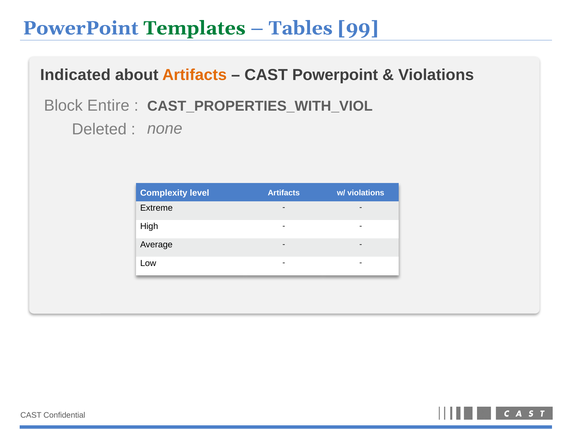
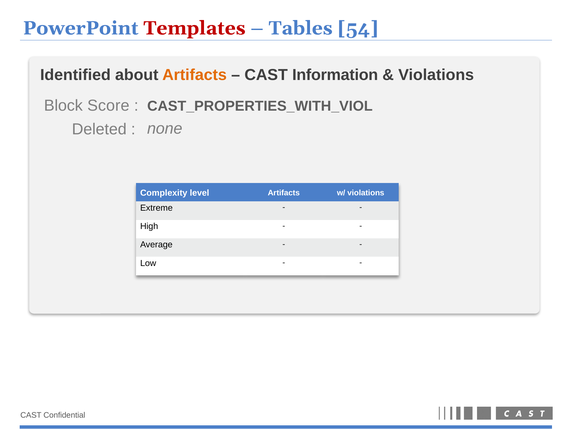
Templates colour: green -> red (194, 28)
99: 99 -> 54 (358, 28)
Indicated: Indicated -> Identified (75, 75)
CAST Powerpoint: Powerpoint -> Information (335, 75)
Entire: Entire -> Score (108, 105)
